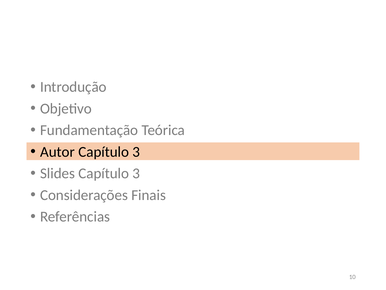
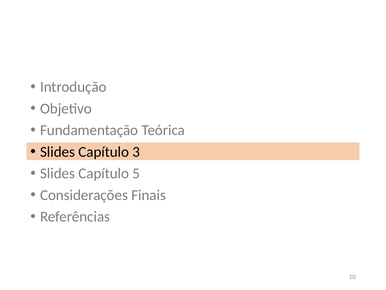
Autor: Autor -> Slides (58, 152)
3: 3 -> 5 (136, 173)
